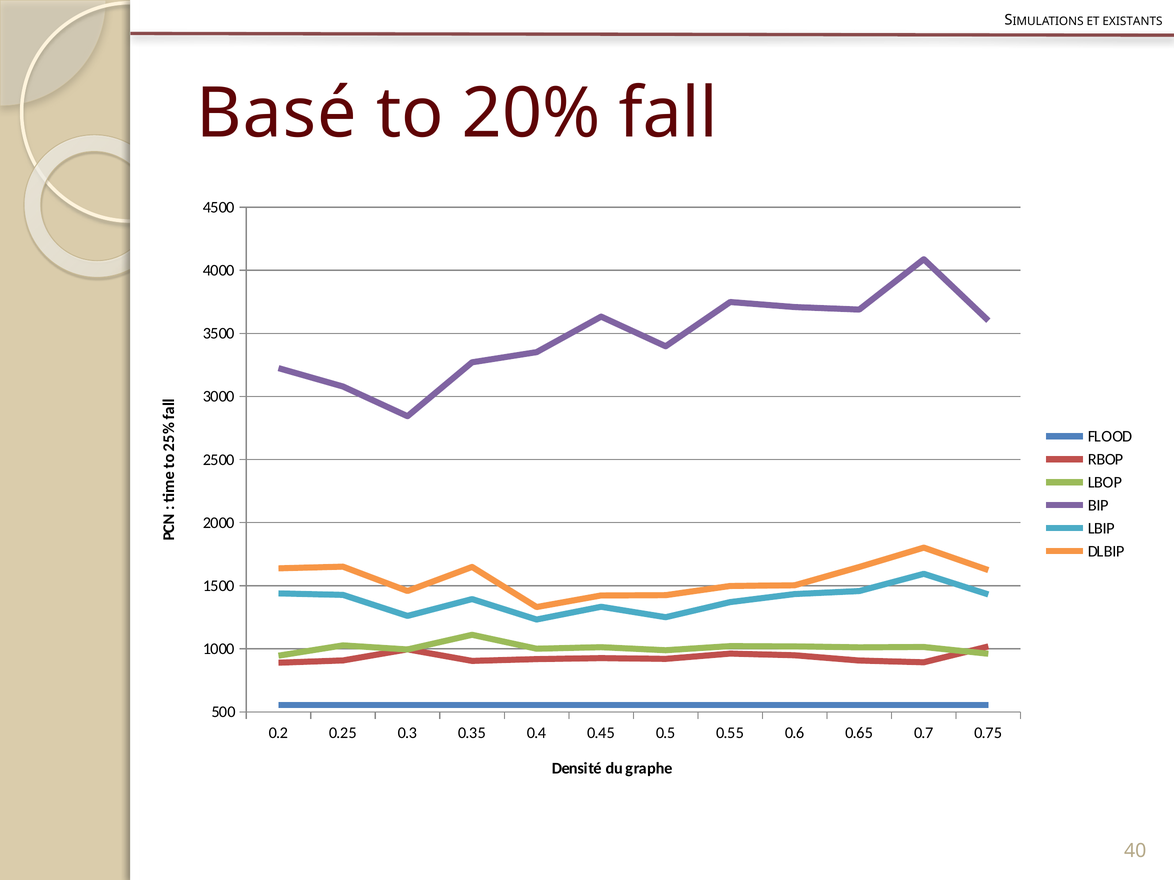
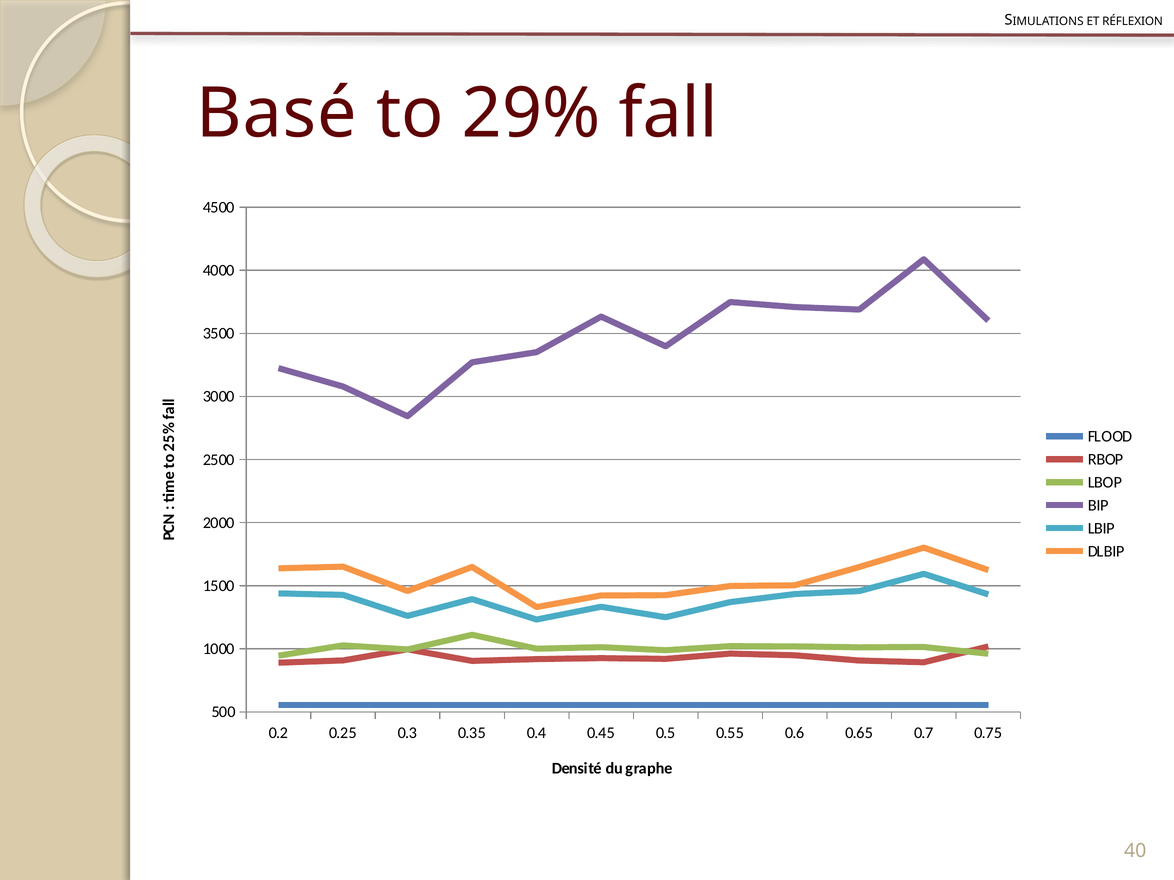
EXISTANTS: EXISTANTS -> RÉFLEXION (1133, 21)
20%: 20% -> 29% (531, 113)
